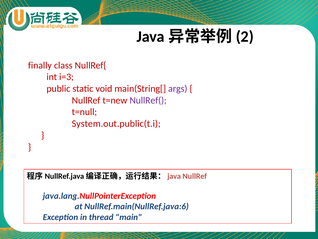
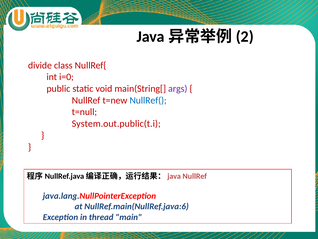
finally: finally -> divide (40, 65)
i=3: i=3 -> i=0 (66, 77)
NullRef( colour: purple -> blue (148, 100)
